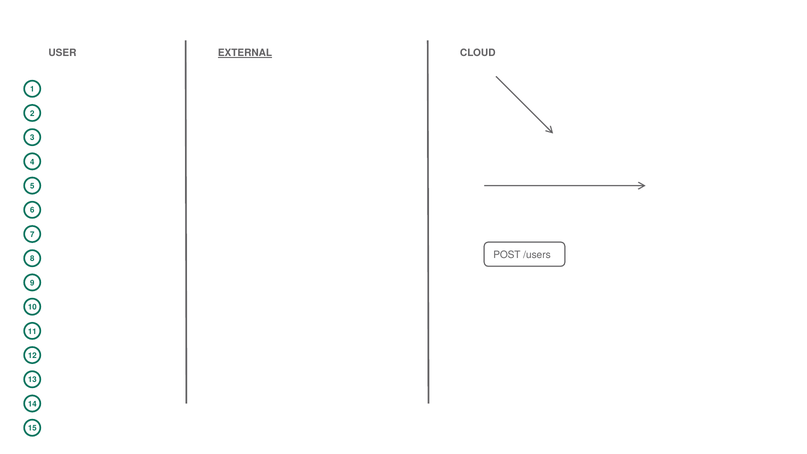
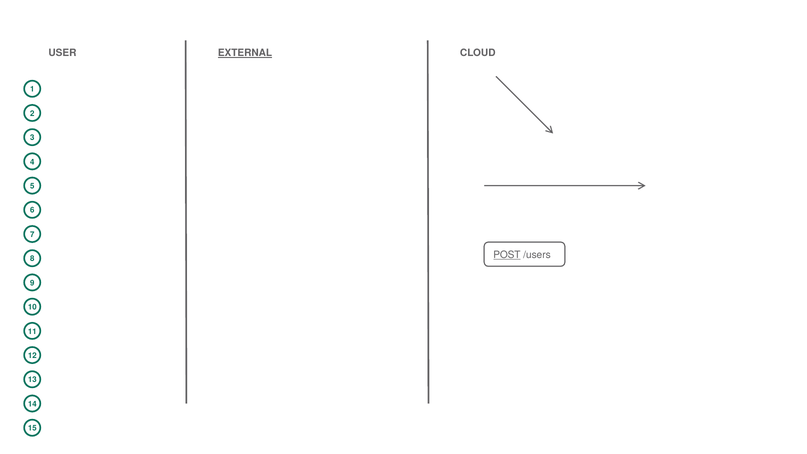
POST underline: none -> present (507, 255)
